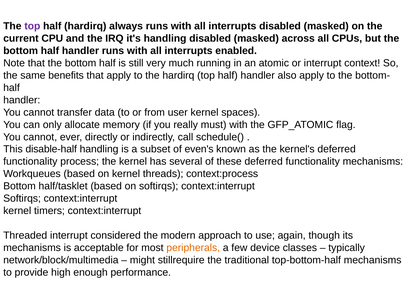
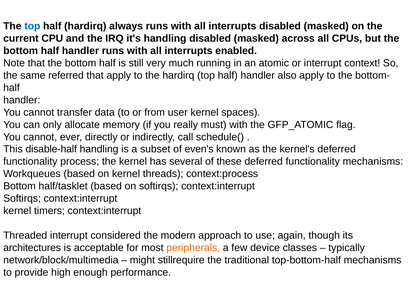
top colour: purple -> blue (32, 26)
benefits: benefits -> referred (66, 75)
mechanisms: mechanisms -> architectures (32, 248)
